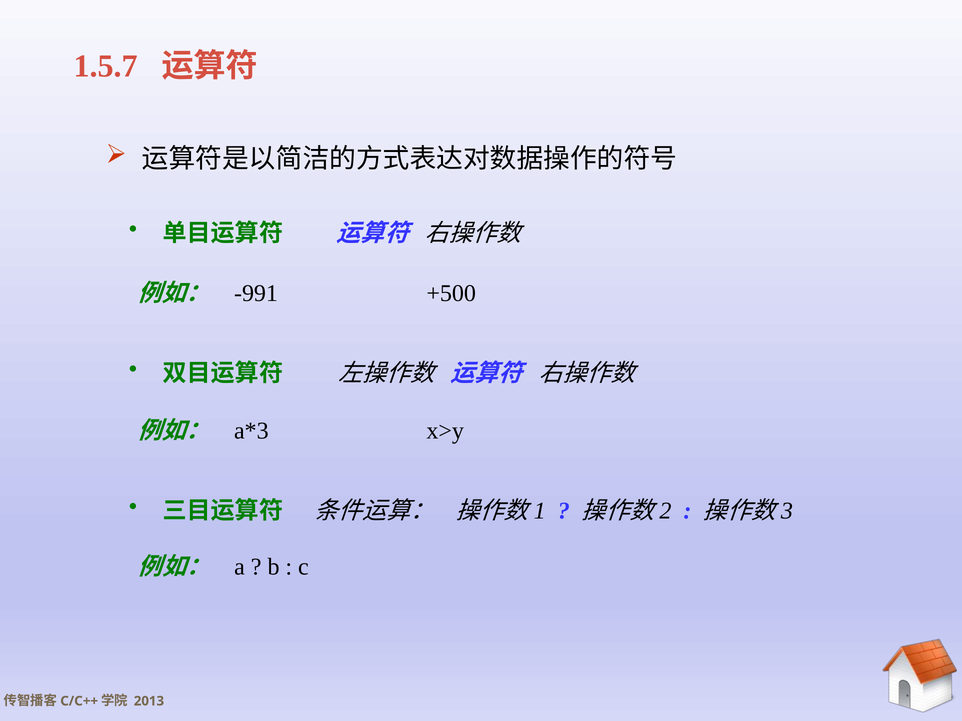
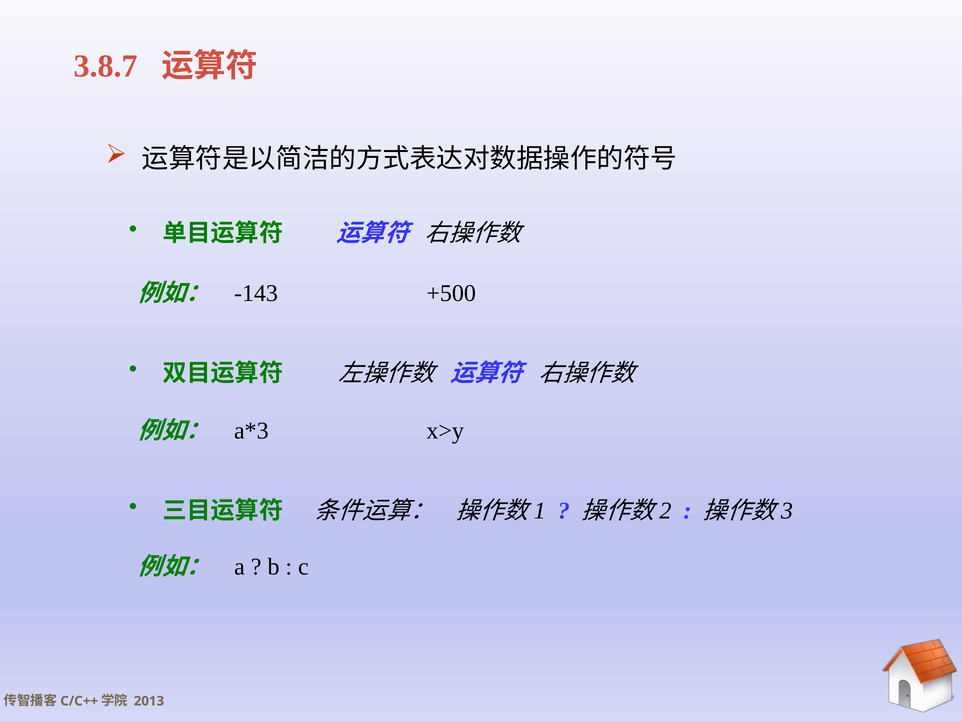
1.5.7: 1.5.7 -> 3.8.7 (106, 66)
-991: -991 -> -143 (256, 293)
